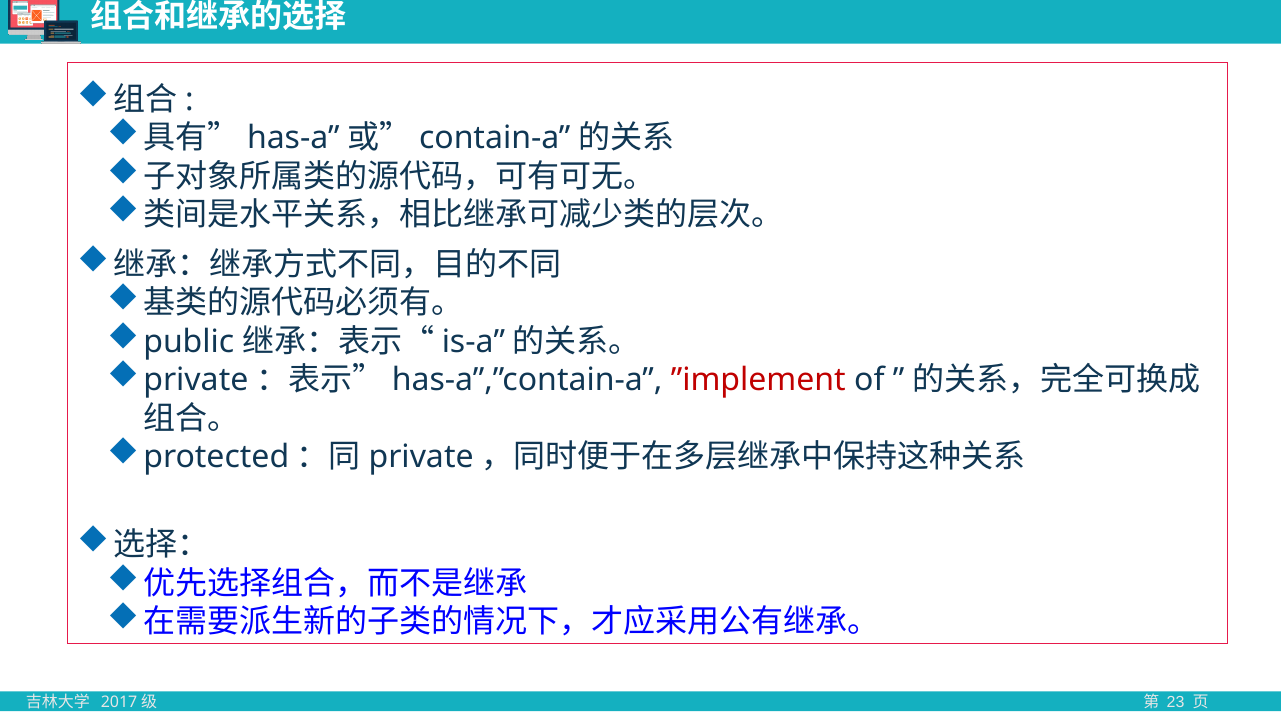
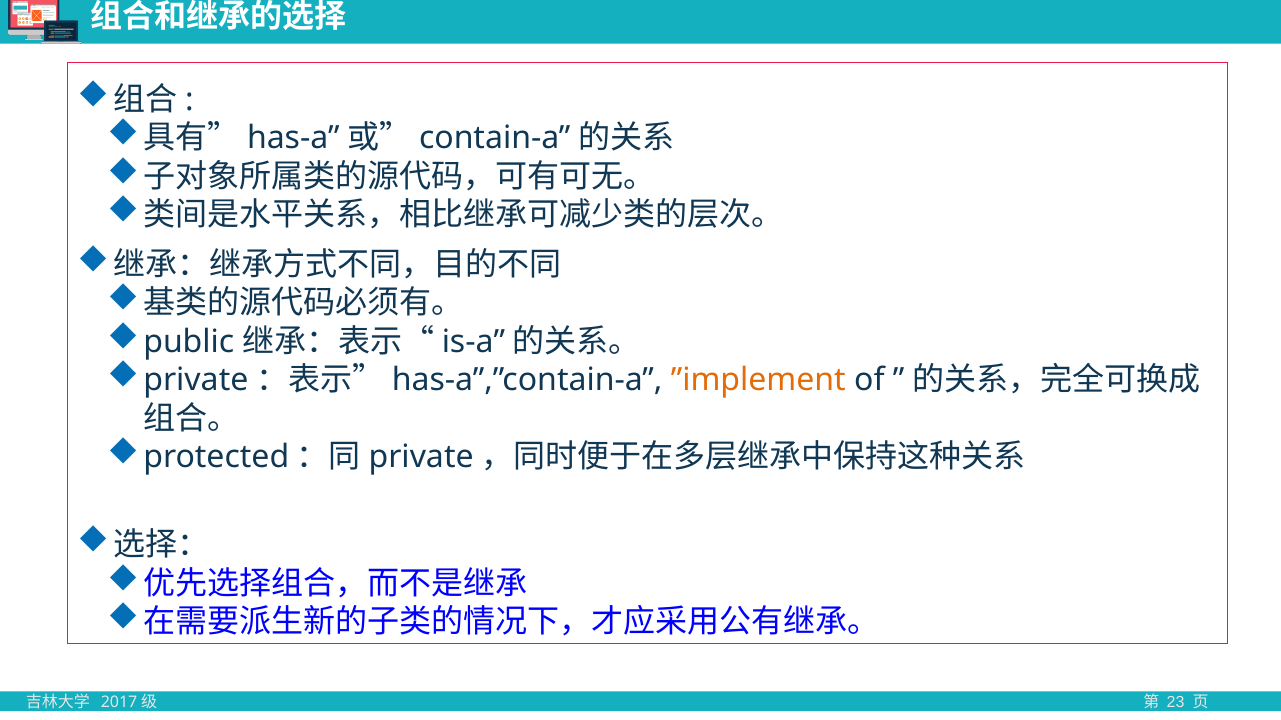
”implement colour: red -> orange (758, 380)
